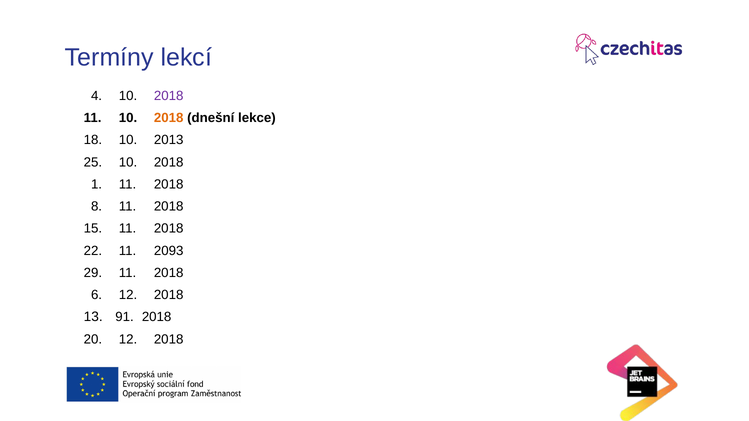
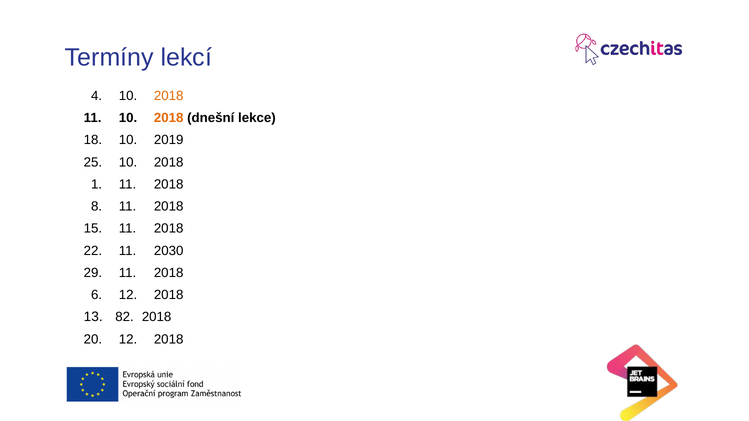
2018 colour: purple -> orange (169, 96)
2013: 2013 -> 2019 (169, 140)
2093: 2093 -> 2030 (169, 251)
91: 91 -> 82 (125, 317)
